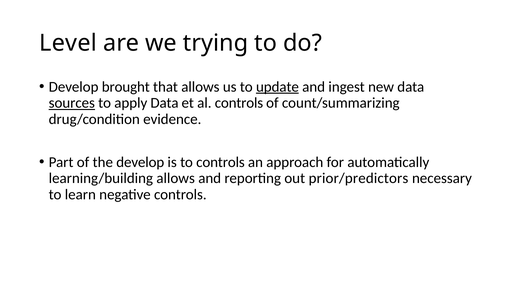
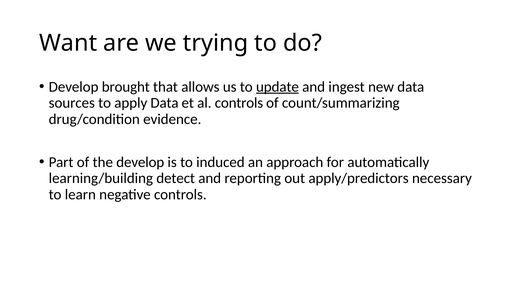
Level: Level -> Want (68, 43)
sources underline: present -> none (72, 103)
to controls: controls -> induced (220, 162)
learning/building allows: allows -> detect (176, 178)
prior/predictors: prior/predictors -> apply/predictors (359, 178)
